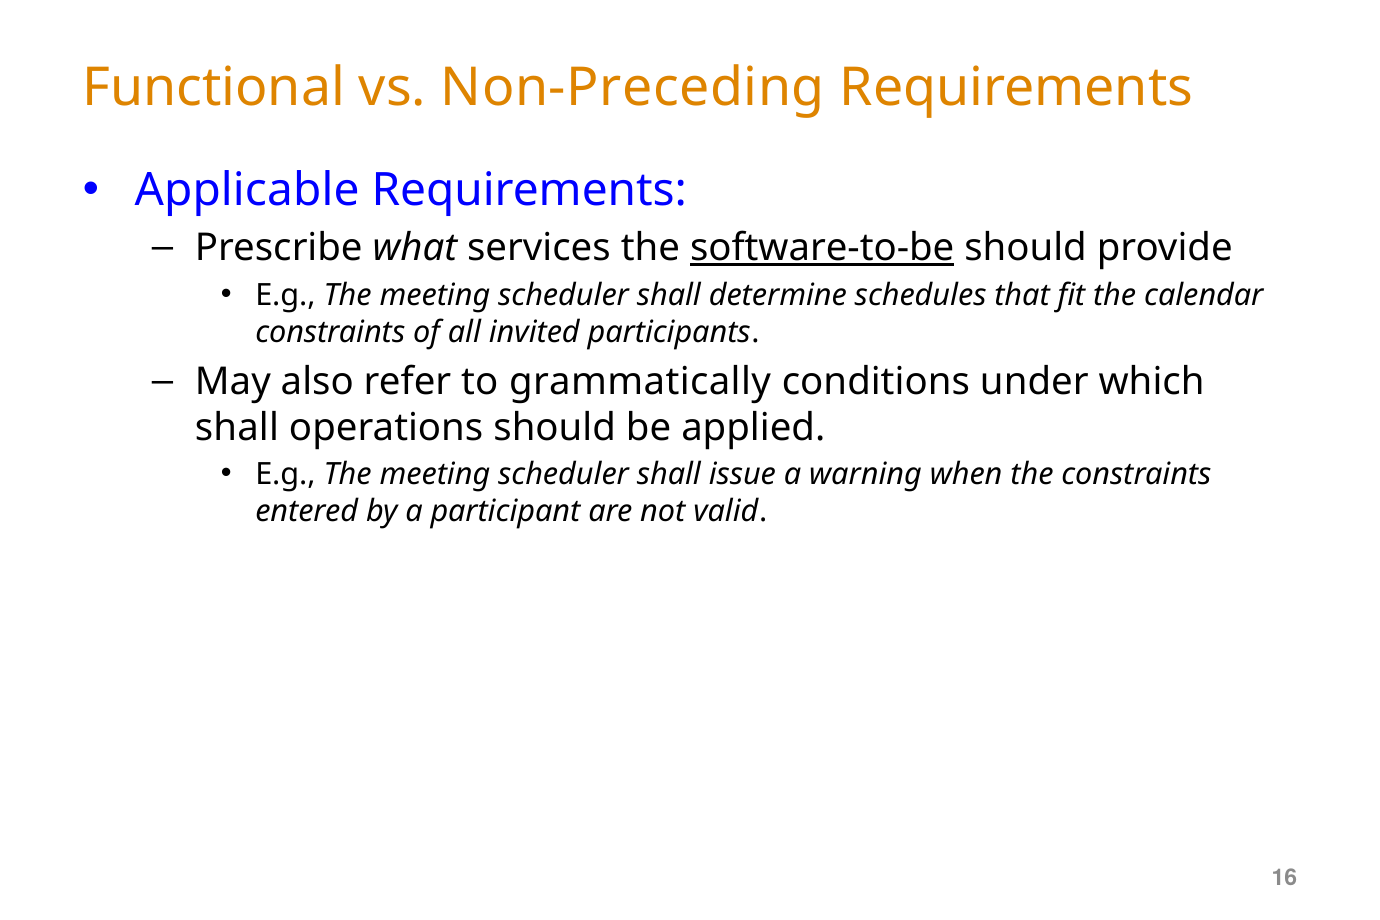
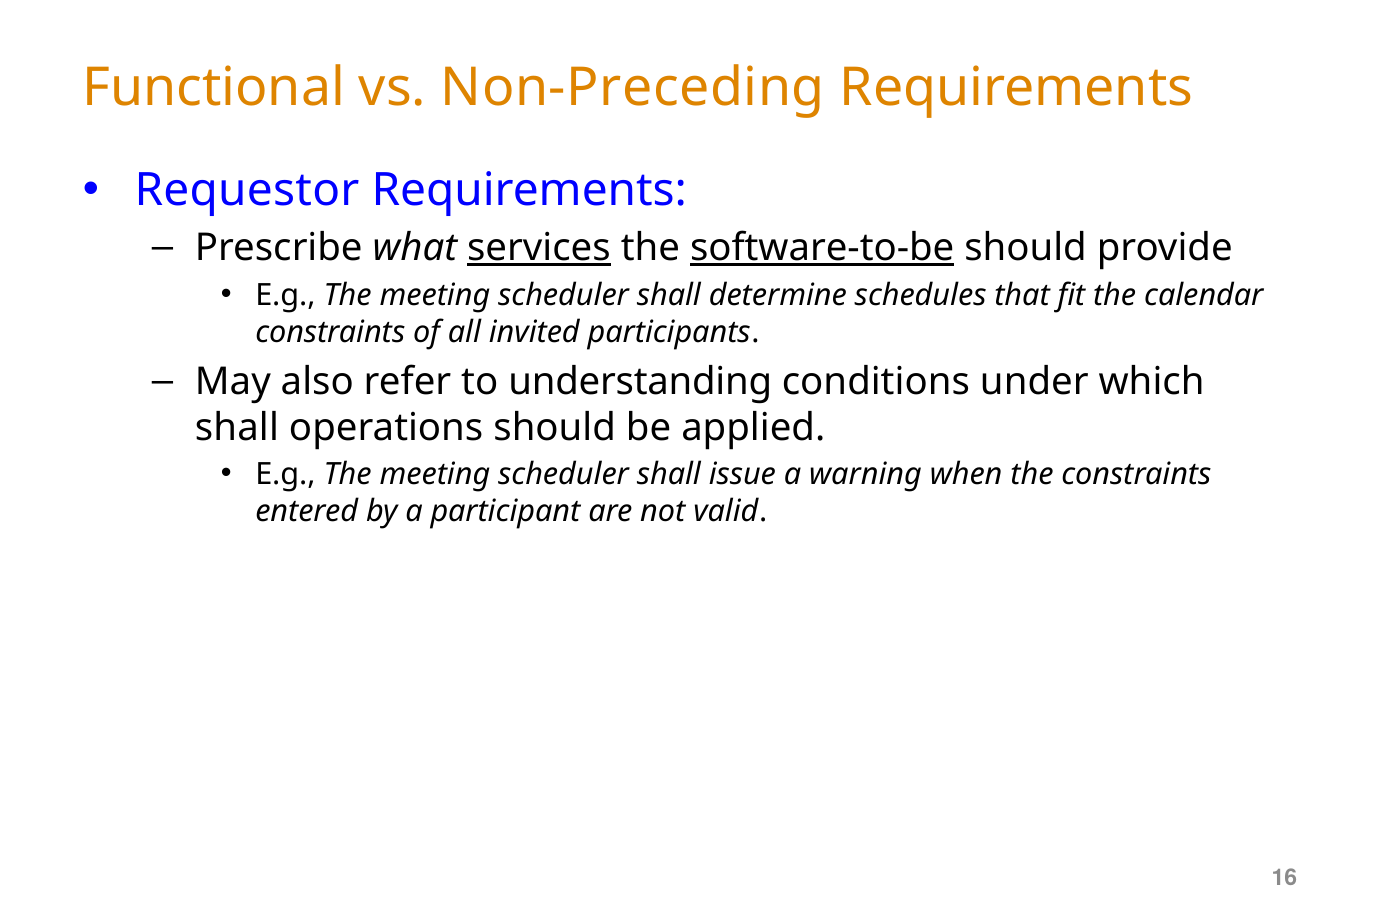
Applicable: Applicable -> Requestor (247, 190)
services underline: none -> present (539, 248)
grammatically: grammatically -> understanding (640, 382)
